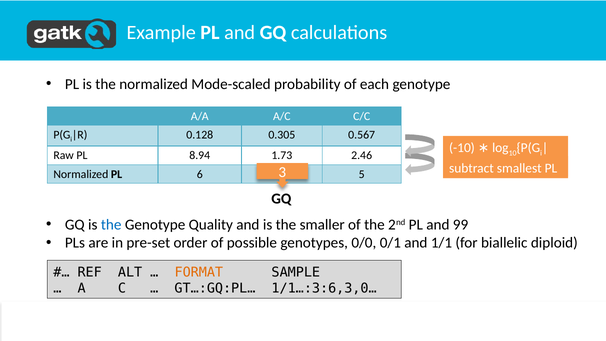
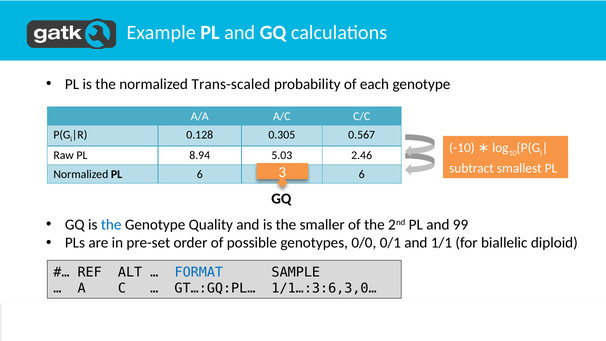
Mode-scaled: Mode-scaled -> Trans-scaled (231, 84)
1.73: 1.73 -> 5.03 (282, 156)
5: 5 -> 6 (362, 174)
FORMAT colour: orange -> blue (199, 272)
